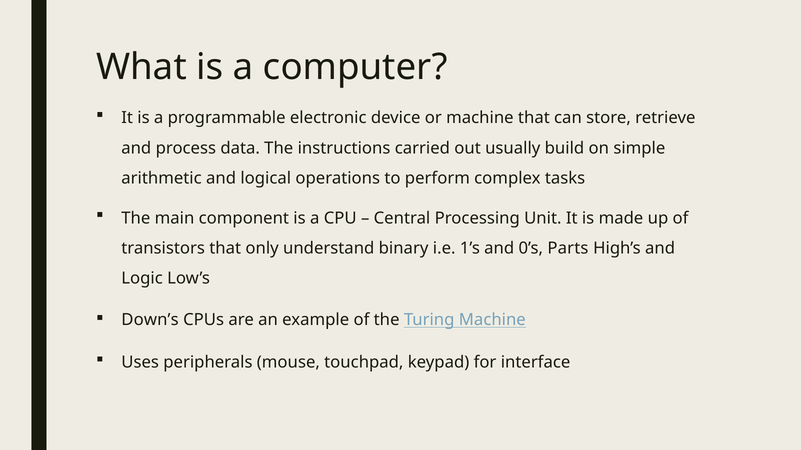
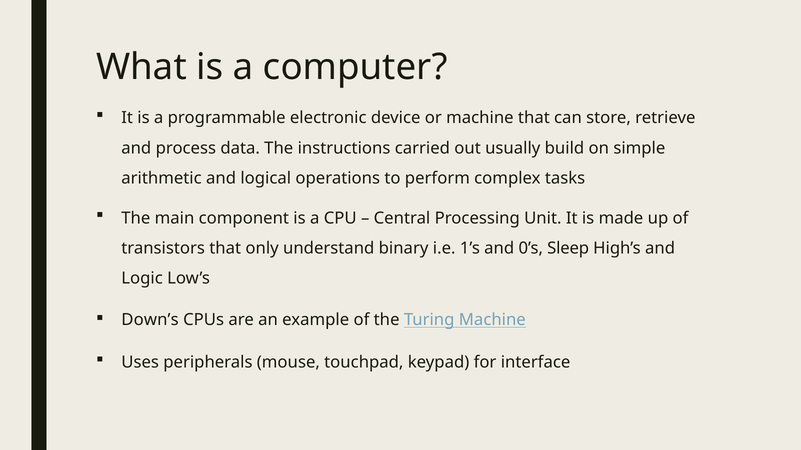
Parts: Parts -> Sleep (568, 248)
